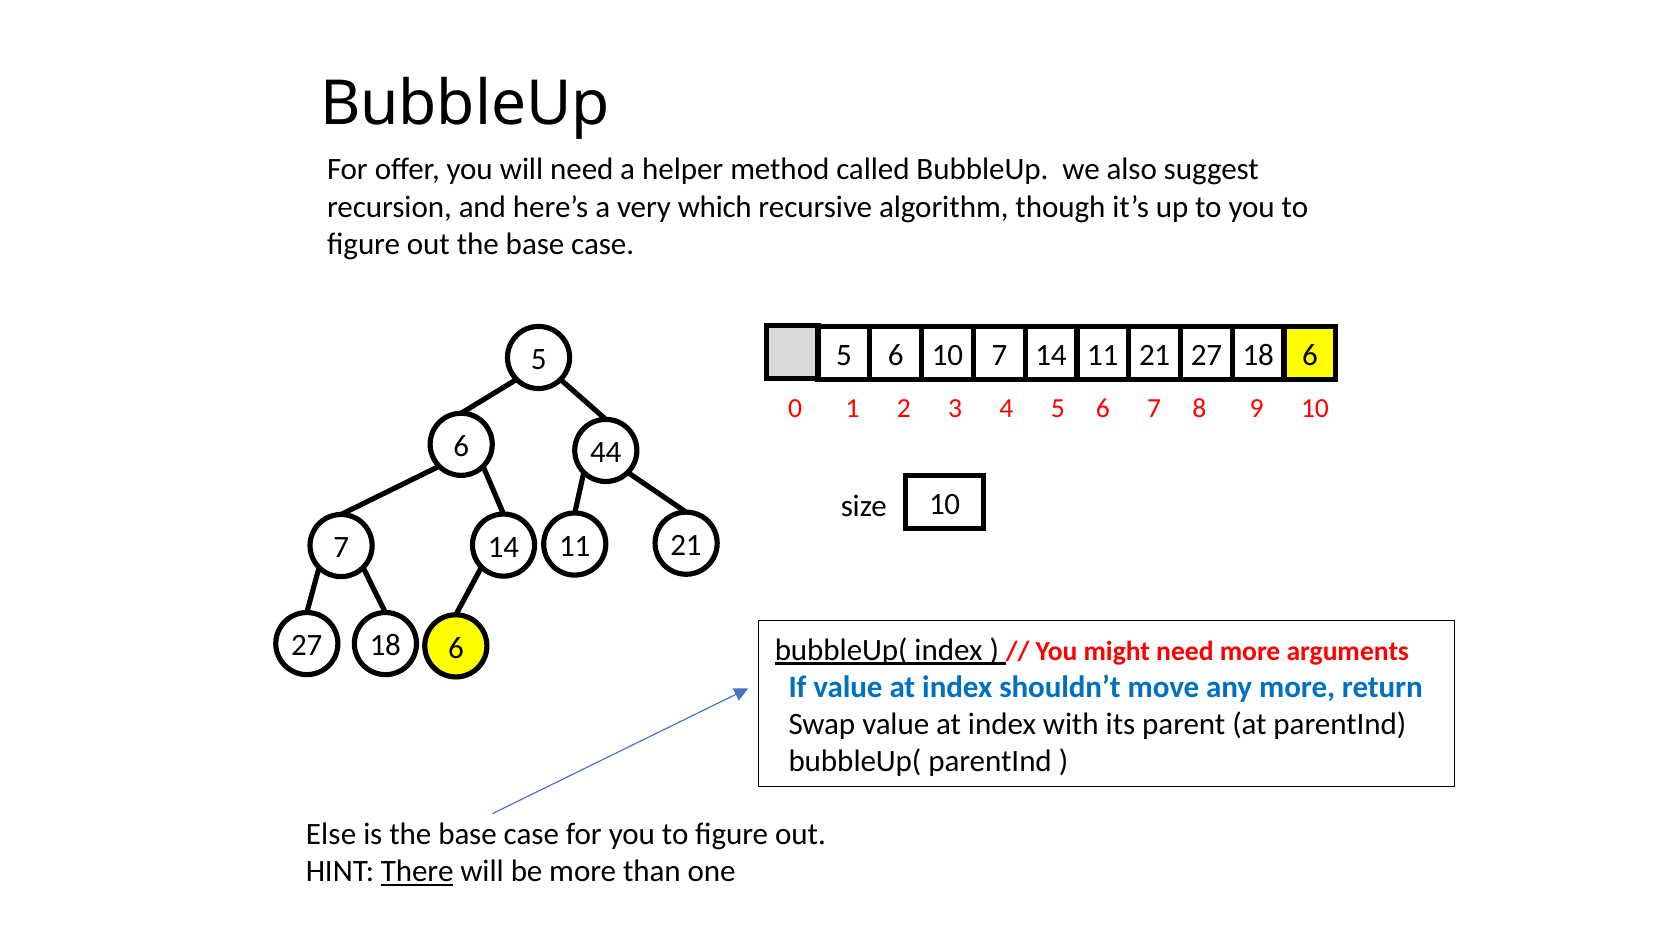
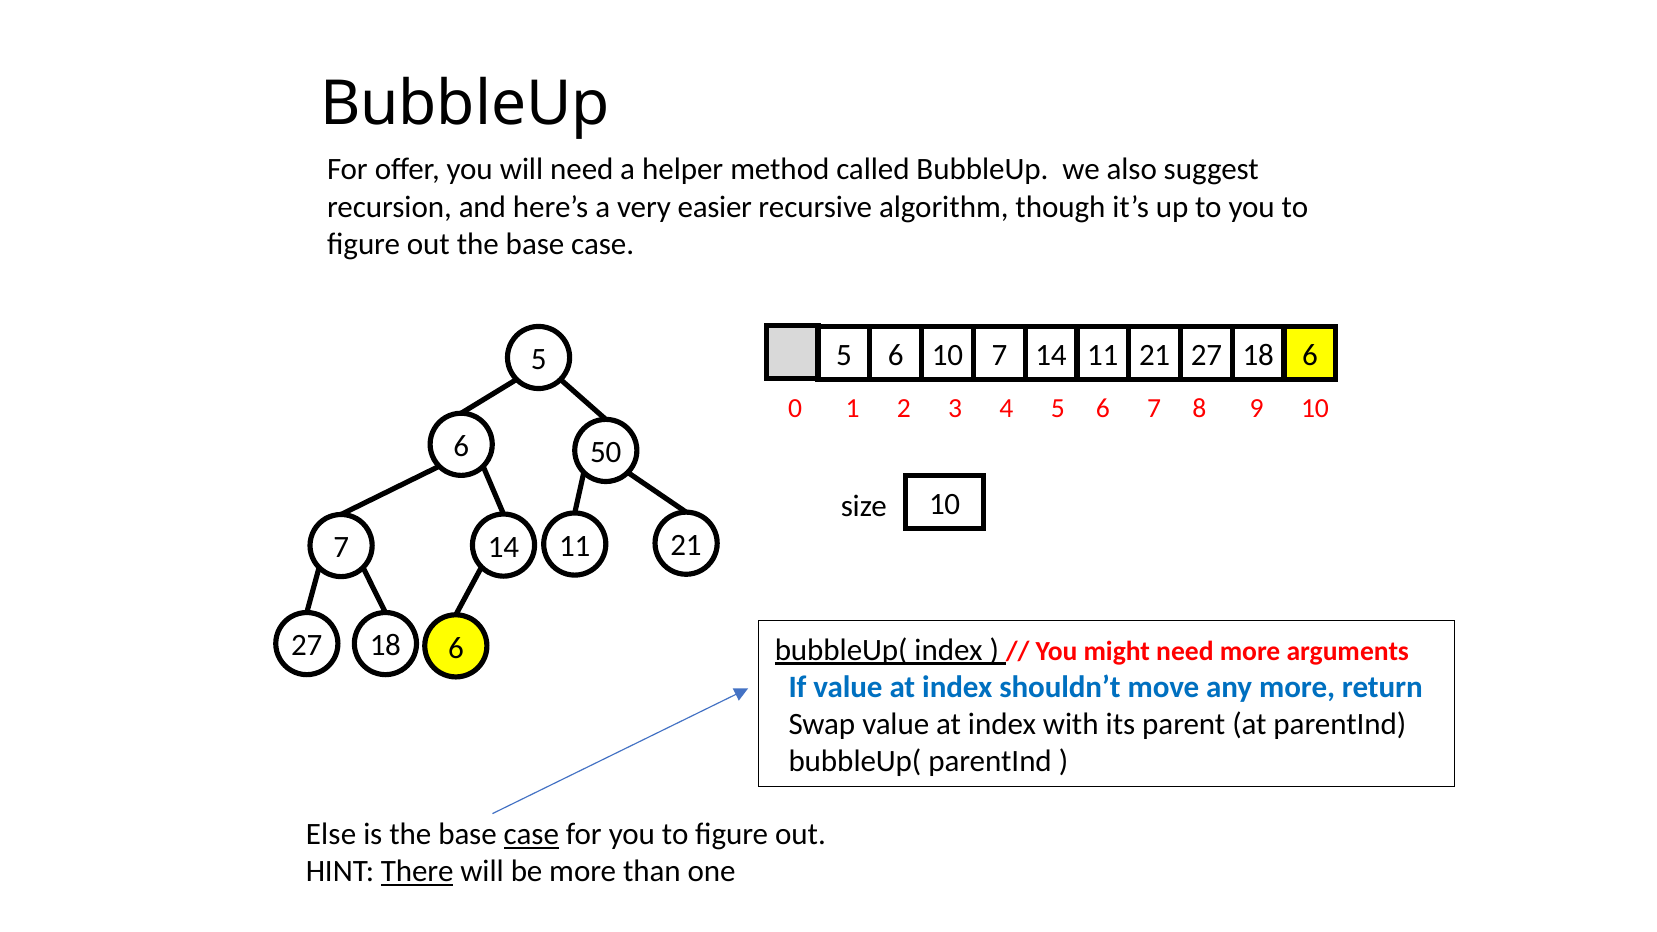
which: which -> easier (715, 207)
44: 44 -> 50 (606, 453)
case underline: none -> present (531, 835)
